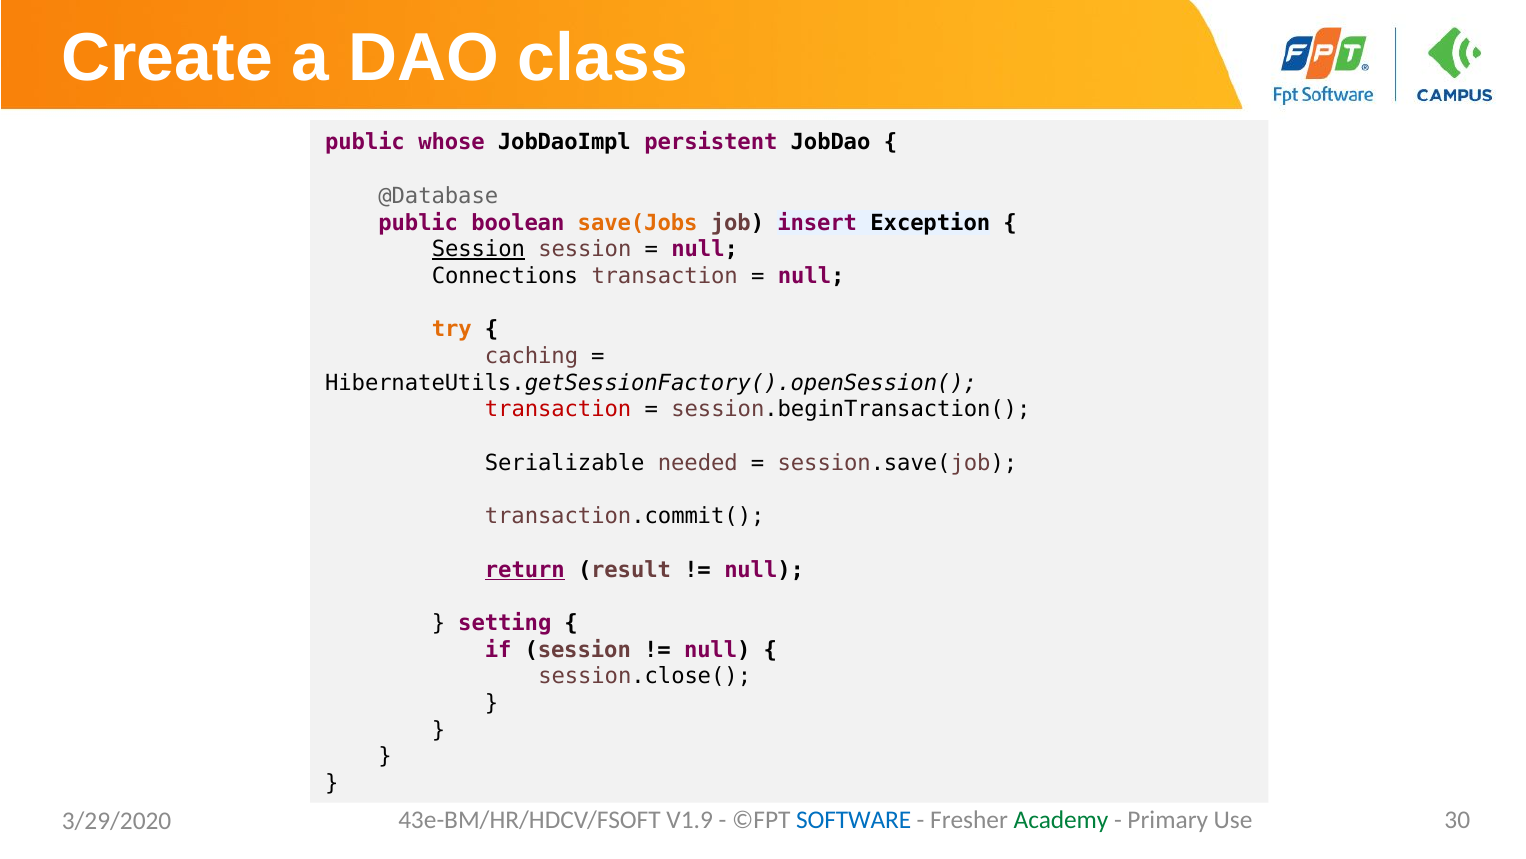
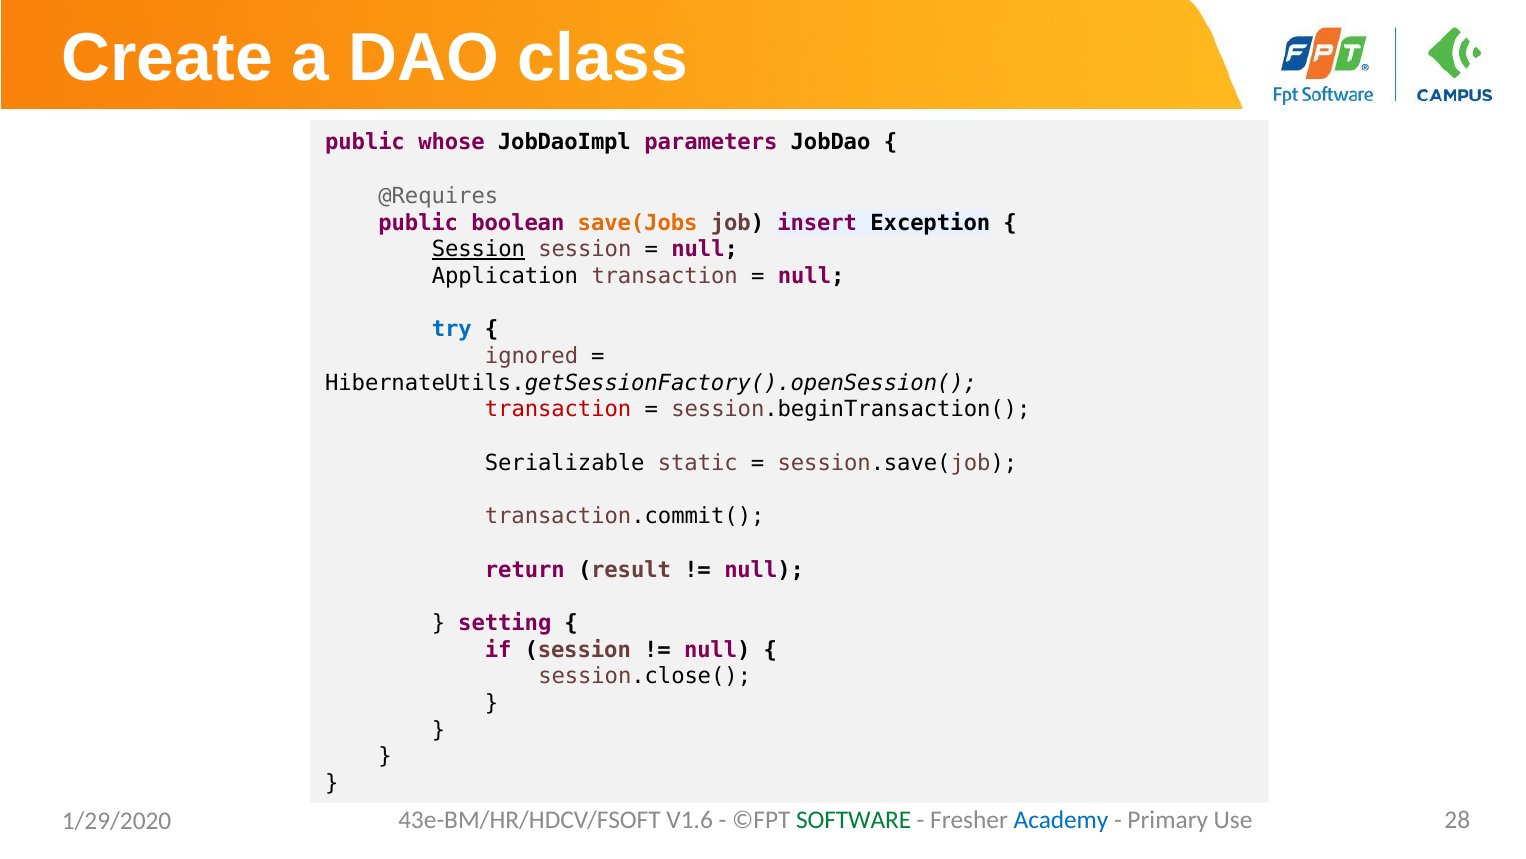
persistent: persistent -> parameters (711, 143)
@Database: @Database -> @Requires (438, 196)
Connections: Connections -> Application (505, 276)
try colour: orange -> blue (452, 329)
caching: caching -> ignored (532, 356)
needed: needed -> static (698, 463)
return underline: present -> none (525, 569)
V1.9: V1.9 -> V1.6 (690, 820)
SOFTWARE colour: blue -> green (854, 820)
Academy colour: green -> blue (1061, 820)
30: 30 -> 28 (1457, 820)
3/29/2020: 3/29/2020 -> 1/29/2020 (117, 820)
